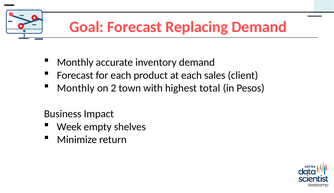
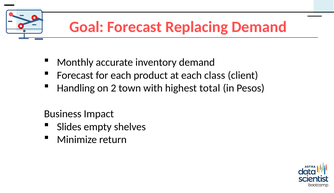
sales: sales -> class (215, 75)
Monthly: Monthly -> Handling (76, 88)
Week: Week -> Slides (69, 127)
